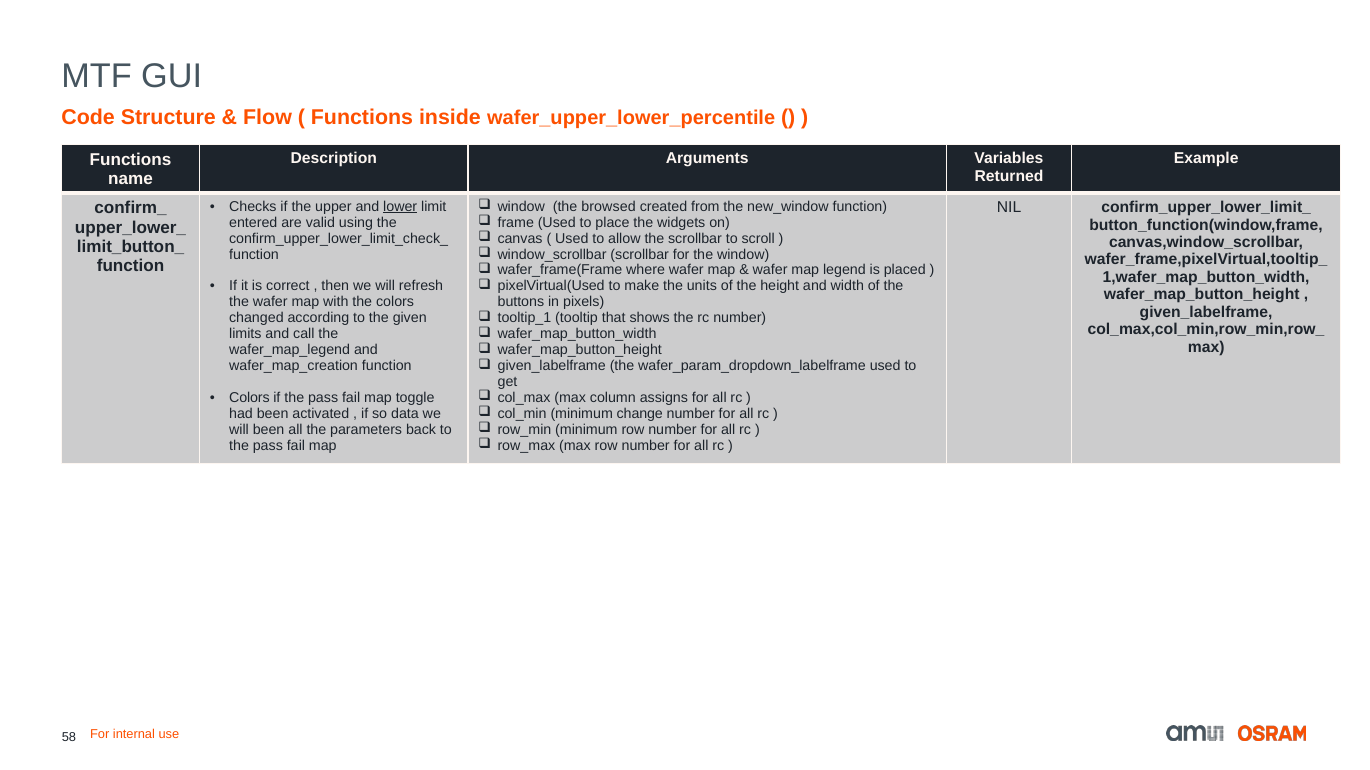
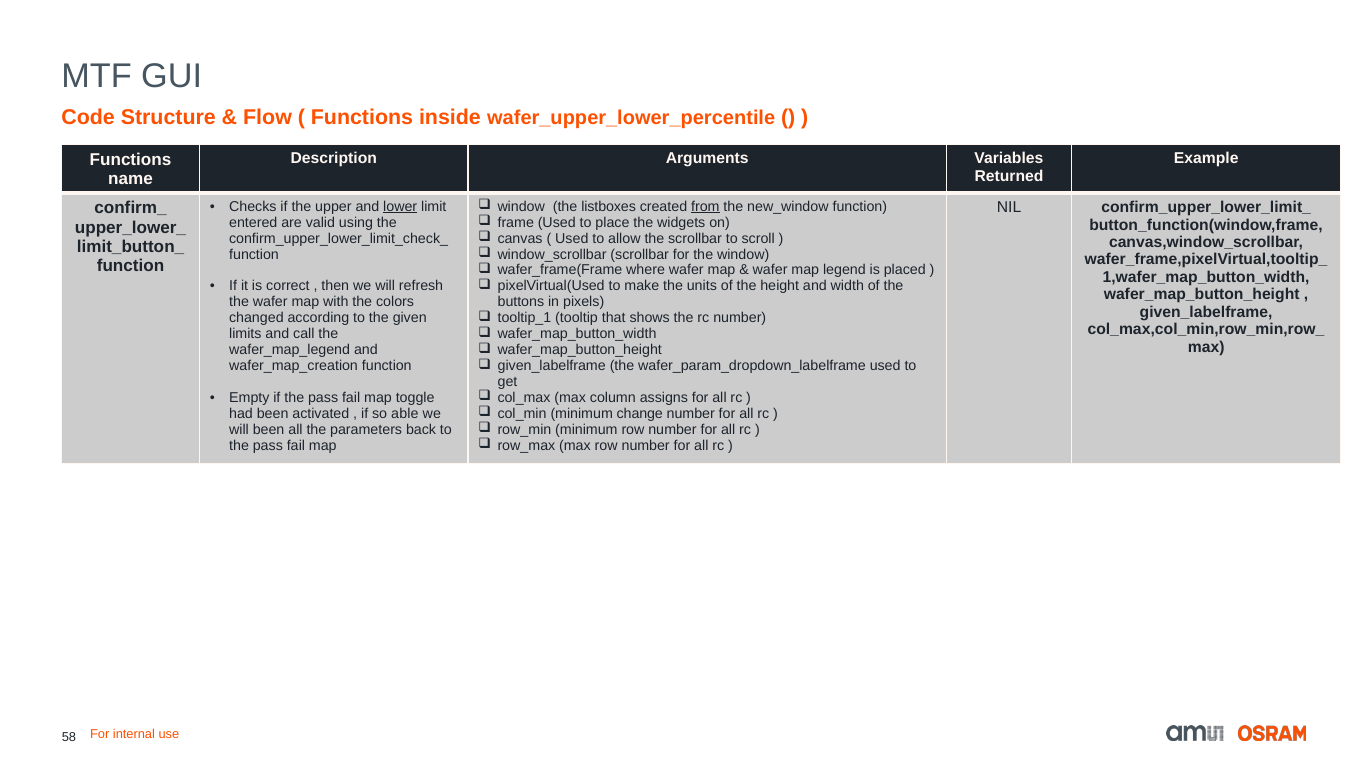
browsed: browsed -> listboxes (609, 207)
from underline: none -> present (705, 207)
Colors: Colors -> Empty (249, 398)
data: data -> able (405, 414)
